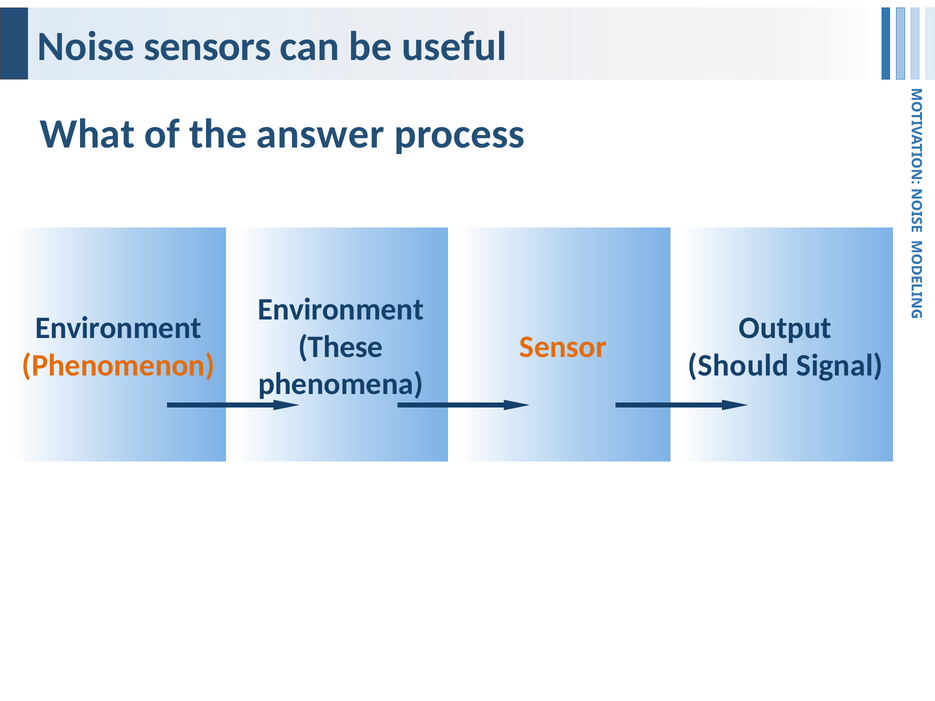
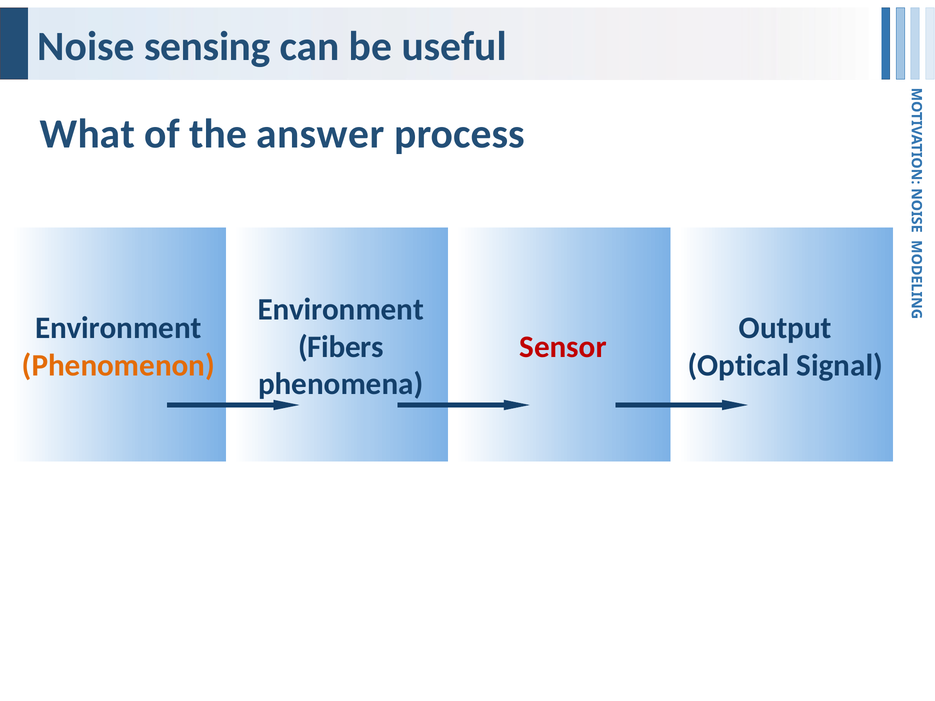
sensors: sensors -> sensing (207, 47)
These: These -> Fibers (341, 347)
Sensor colour: orange -> red (563, 347)
Should: Should -> Optical (739, 366)
